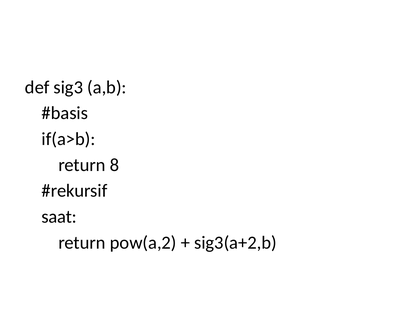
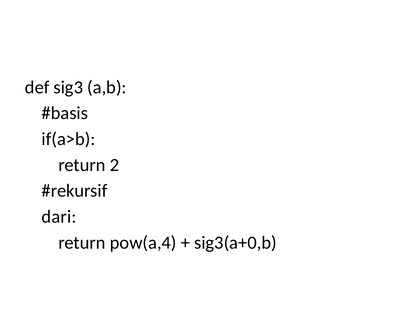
8: 8 -> 2 (115, 165)
saat: saat -> dari (59, 217)
pow(a,2: pow(a,2 -> pow(a,4 (143, 243)
sig3(a+2,b: sig3(a+2,b -> sig3(a+0,b (235, 243)
